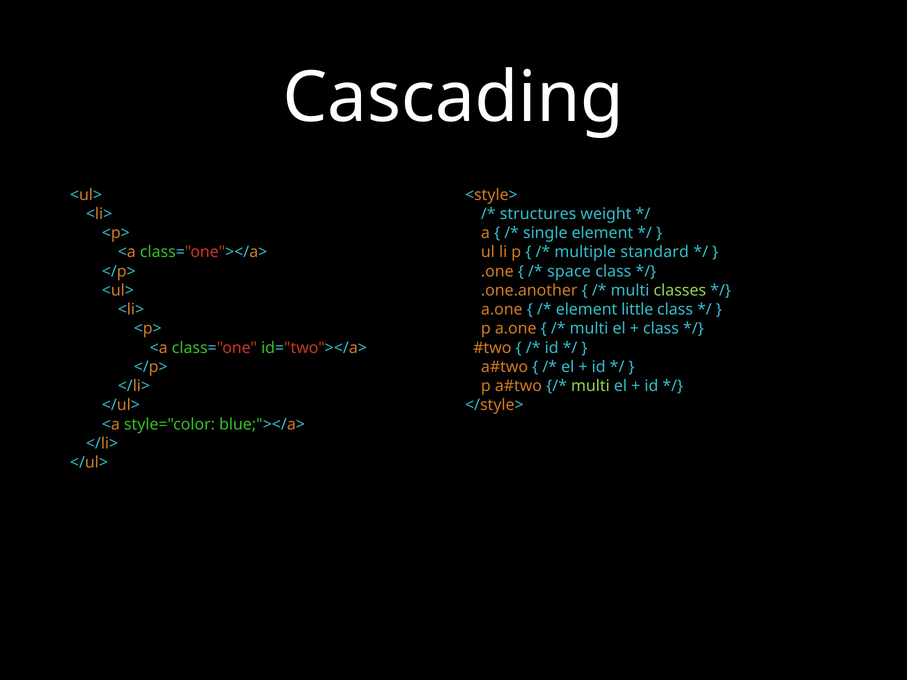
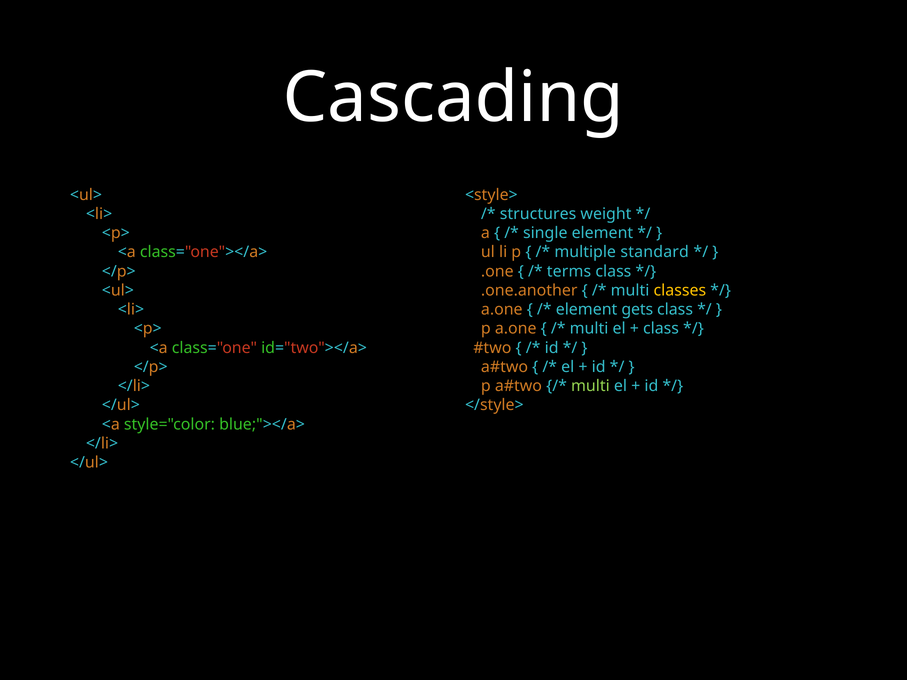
space: space -> terms (569, 271)
classes colour: light green -> yellow (680, 291)
little: little -> gets (637, 310)
